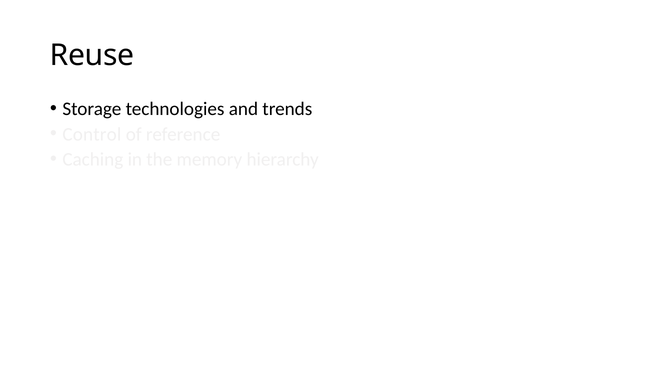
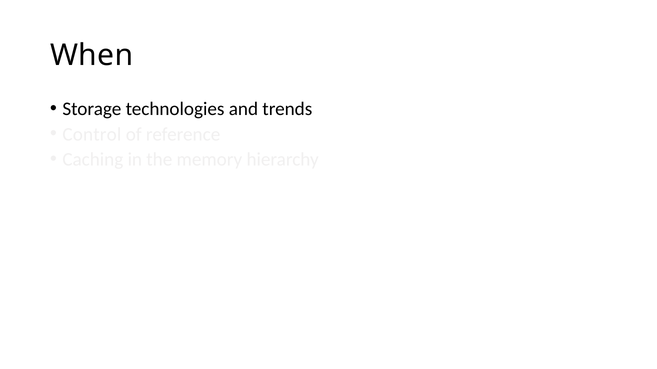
Reuse: Reuse -> When (92, 55)
